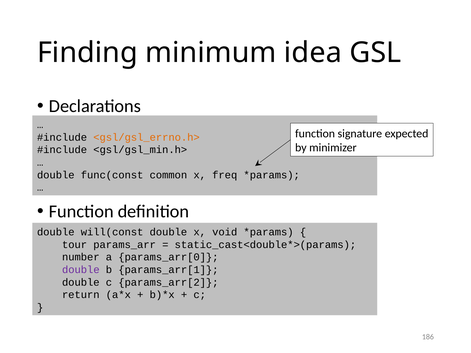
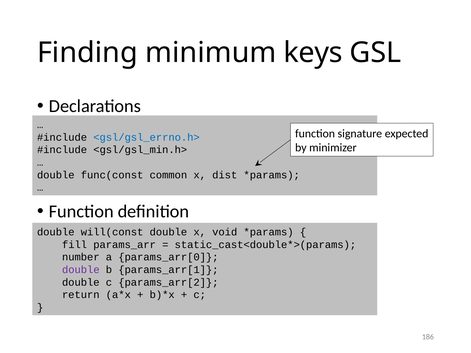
idea: idea -> keys (313, 53)
<gsl/gsl_errno.h> colour: orange -> blue (147, 137)
freq: freq -> dist (225, 175)
tour: tour -> fill (75, 245)
